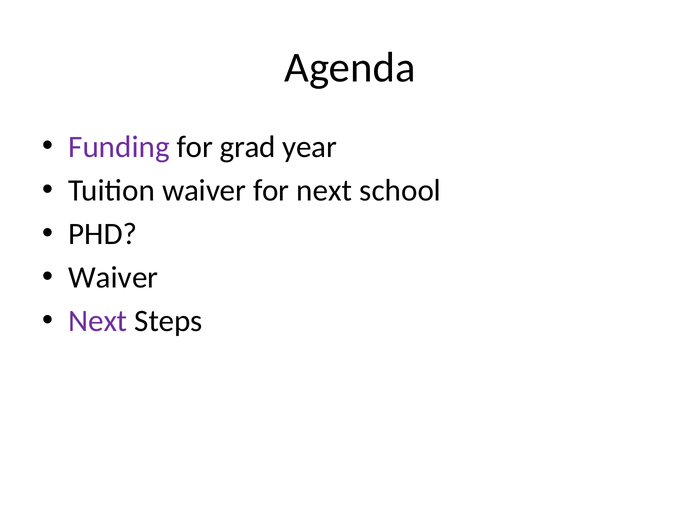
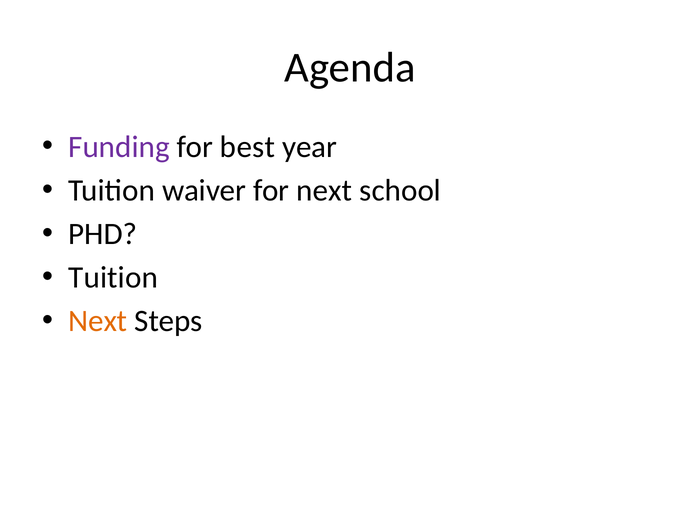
grad: grad -> best (247, 147)
Waiver: Waiver -> Tuition (113, 278)
Next colour: purple -> orange (98, 321)
